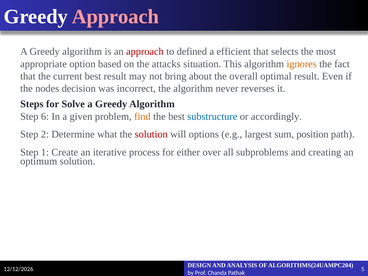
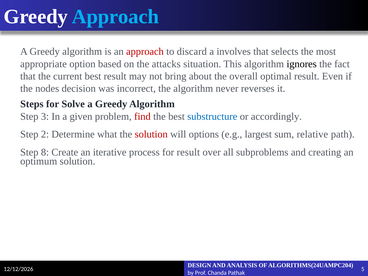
Approach colour: pink -> light blue (115, 17)
defined: defined -> discard (192, 52)
efficient: efficient -> involves (234, 52)
ignores colour: orange -> black (302, 64)
6: 6 -> 3 (45, 116)
find colour: orange -> red (142, 116)
position: position -> relative (312, 134)
1: 1 -> 8 (45, 152)
for either: either -> result (188, 152)
